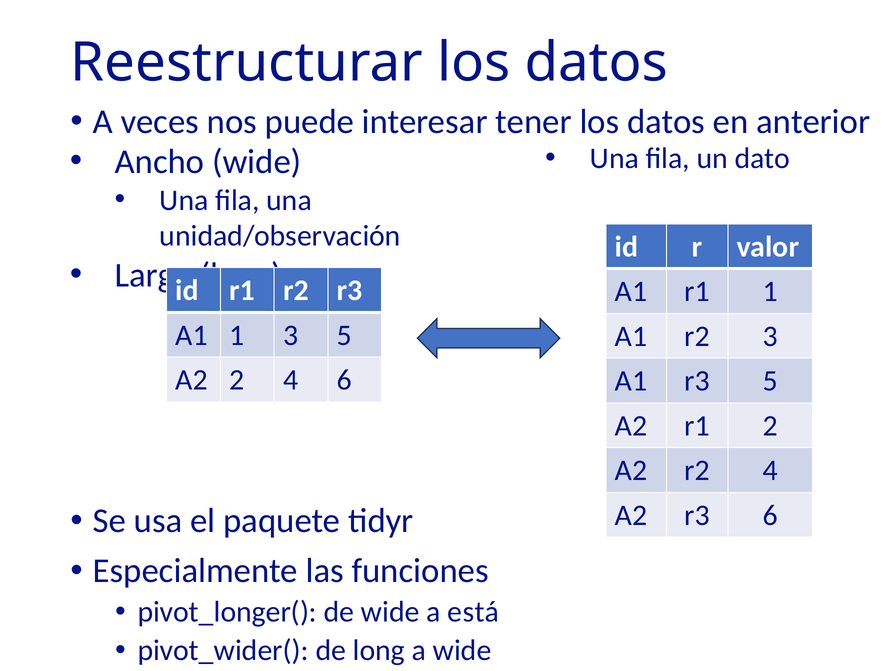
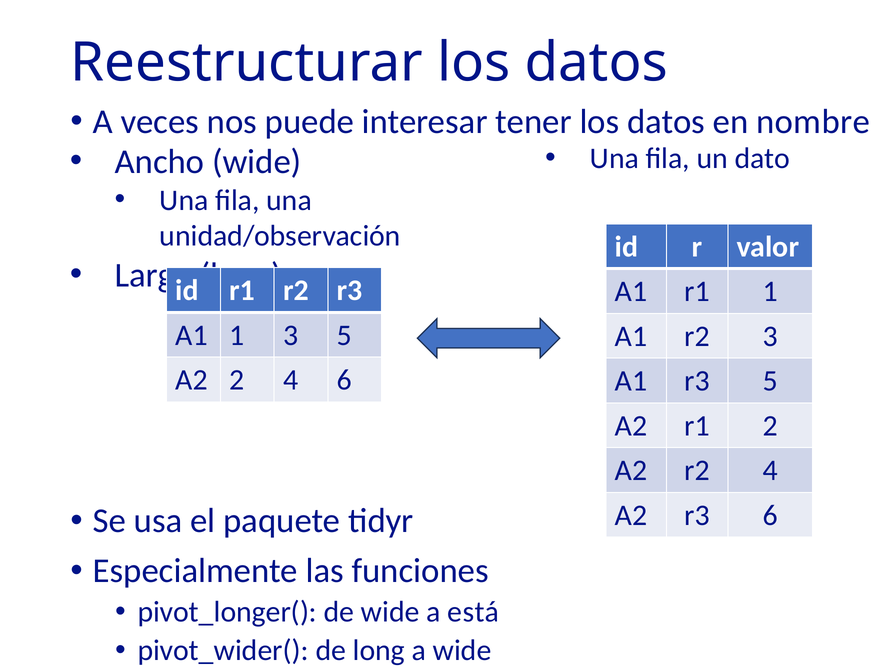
anterior: anterior -> nombre (813, 122)
